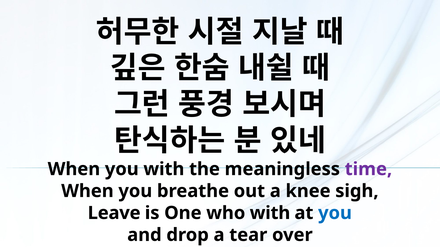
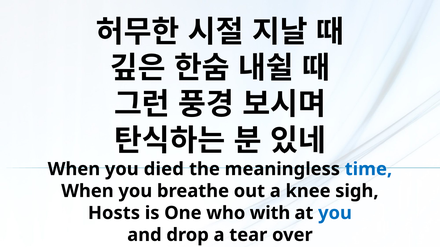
you with: with -> died (164, 169)
time colour: purple -> blue (368, 169)
Leave: Leave -> Hosts (114, 213)
